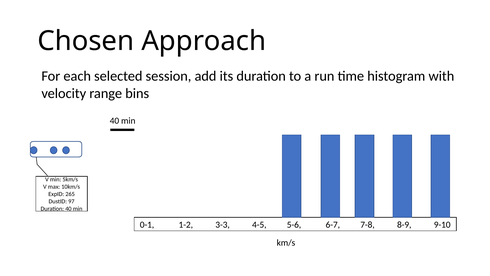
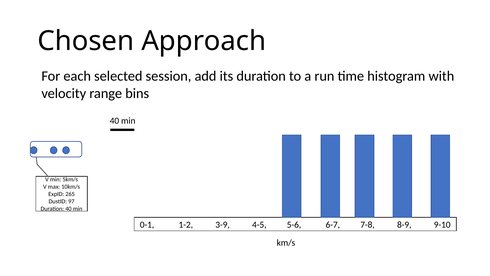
3-3: 3-3 -> 3-9 (223, 224)
